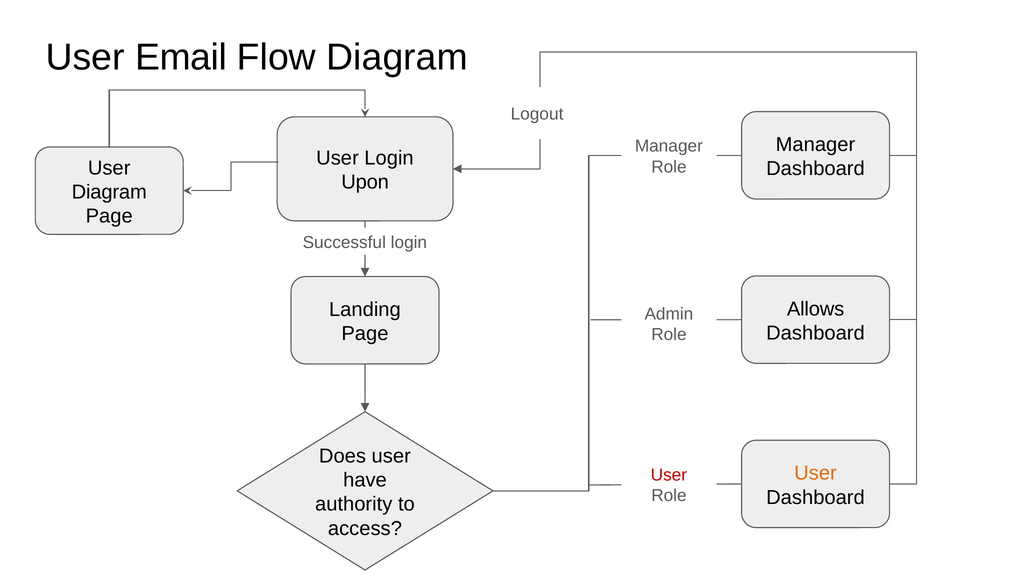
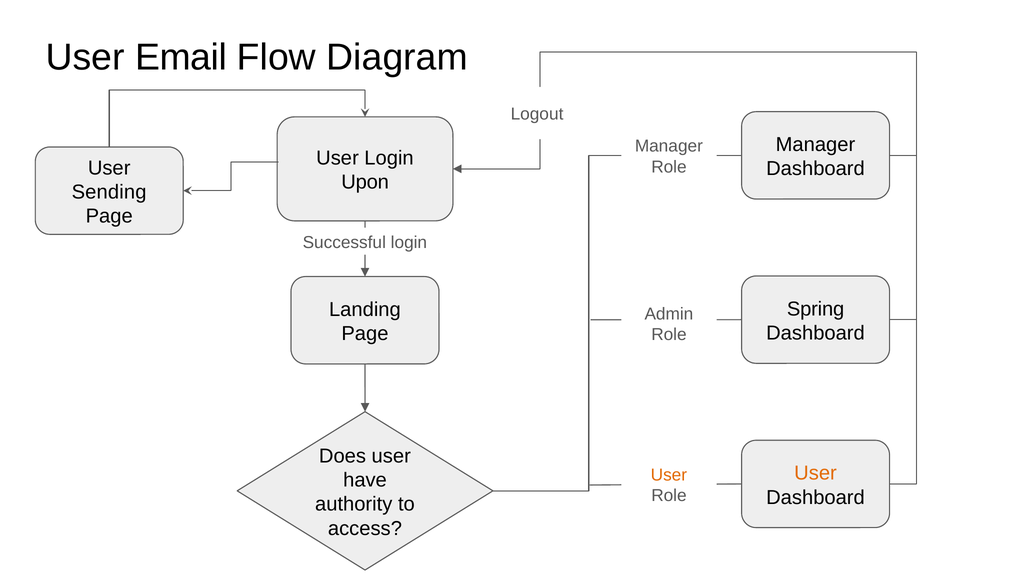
Diagram: Diagram -> Sending (109, 192)
Allows: Allows -> Spring (816, 309)
User colour: red -> orange (669, 475)
